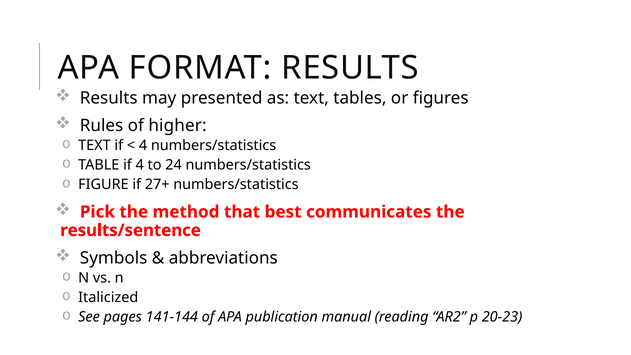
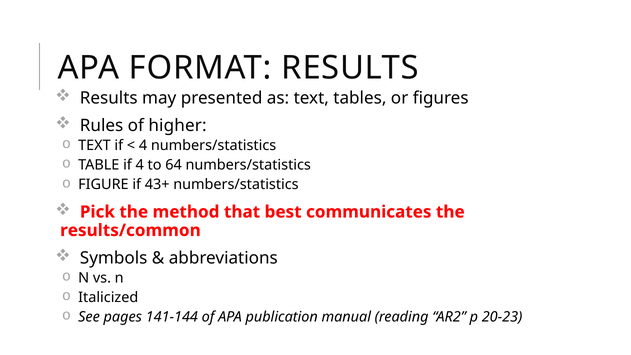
24: 24 -> 64 (174, 165)
27+: 27+ -> 43+ (157, 184)
results/sentence: results/sentence -> results/common (130, 230)
